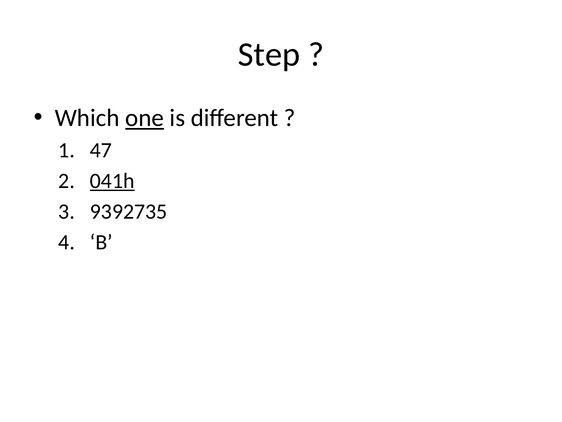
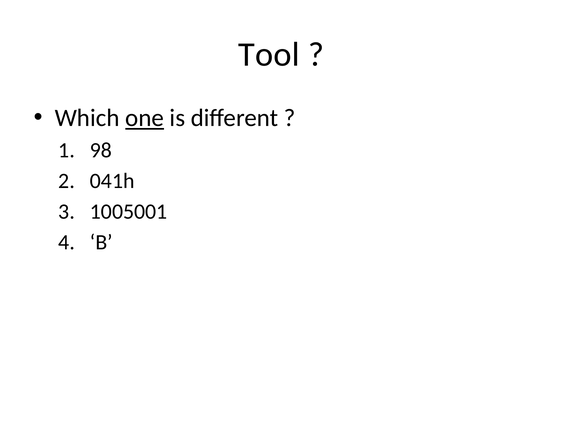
Step: Step -> Tool (269, 54)
47: 47 -> 98 (101, 150)
041h underline: present -> none (112, 181)
9392735: 9392735 -> 1005001 (129, 211)
